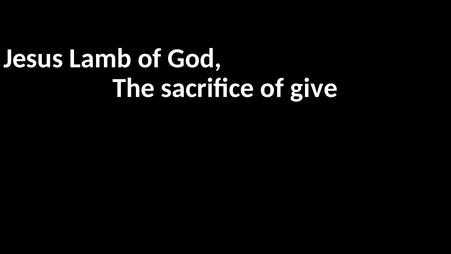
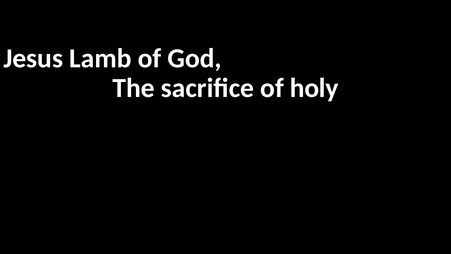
give: give -> holy (314, 88)
